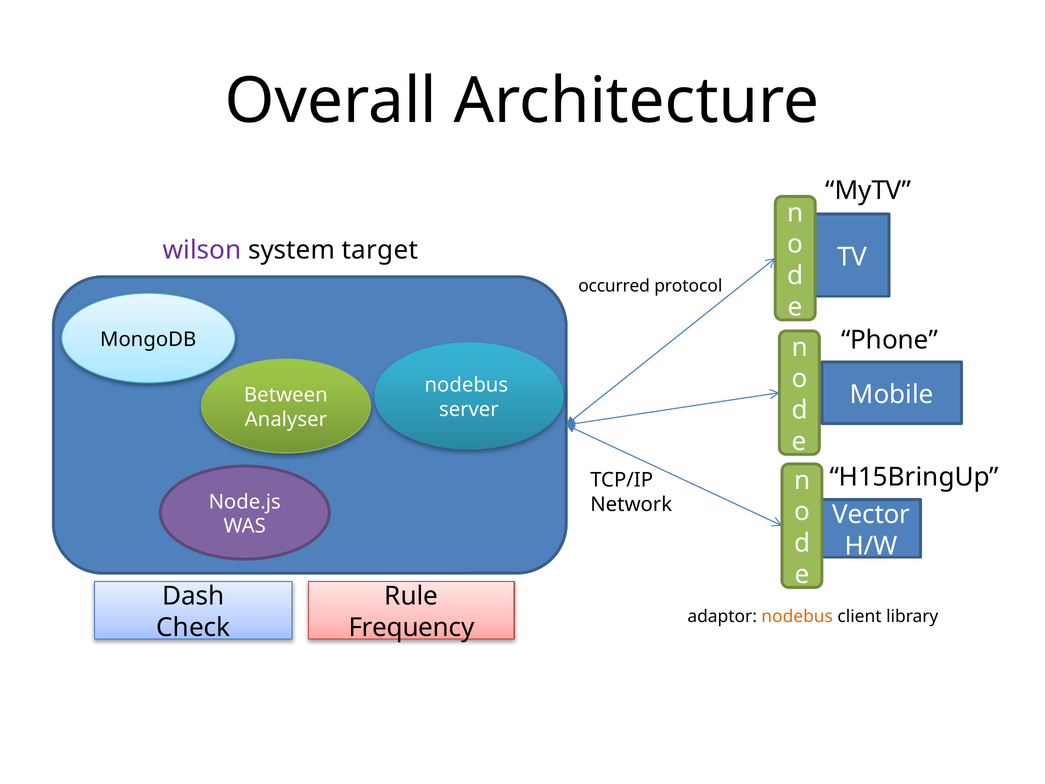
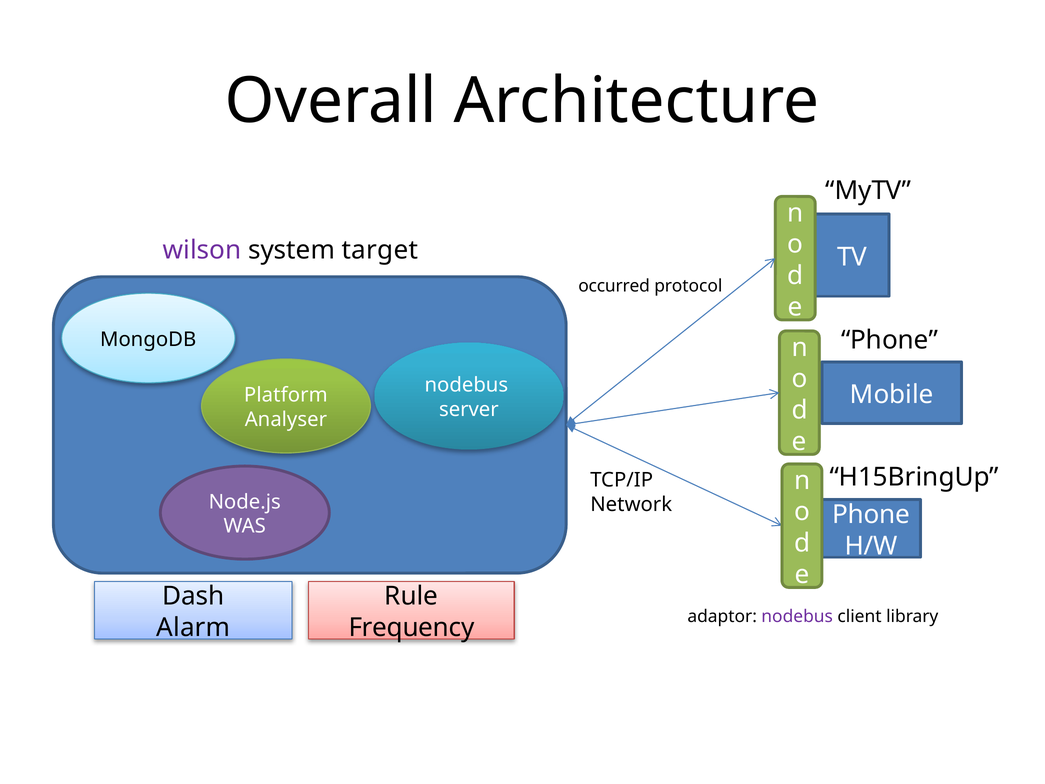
Between: Between -> Platform (286, 395)
Vector: Vector -> Phone (871, 514)
nodebus colour: orange -> purple (797, 616)
Check: Check -> Alarm (193, 627)
